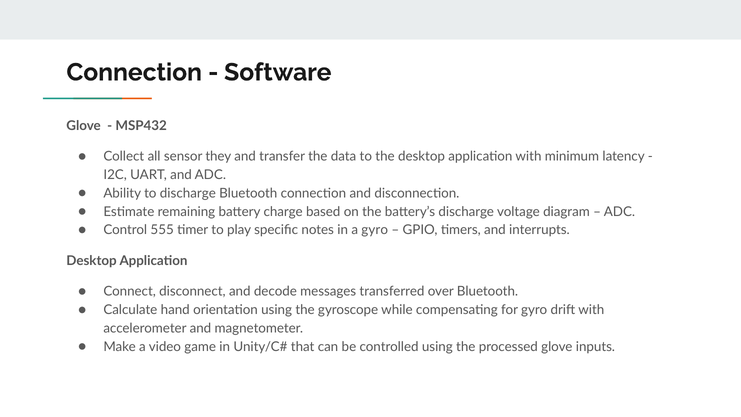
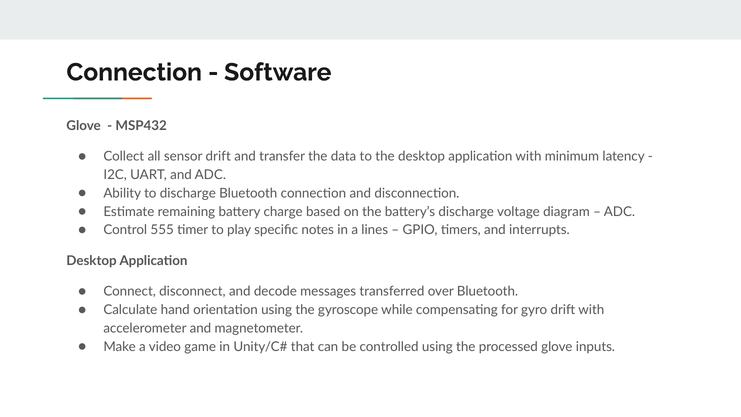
sensor they: they -> drift (218, 156)
a gyro: gyro -> lines (375, 230)
